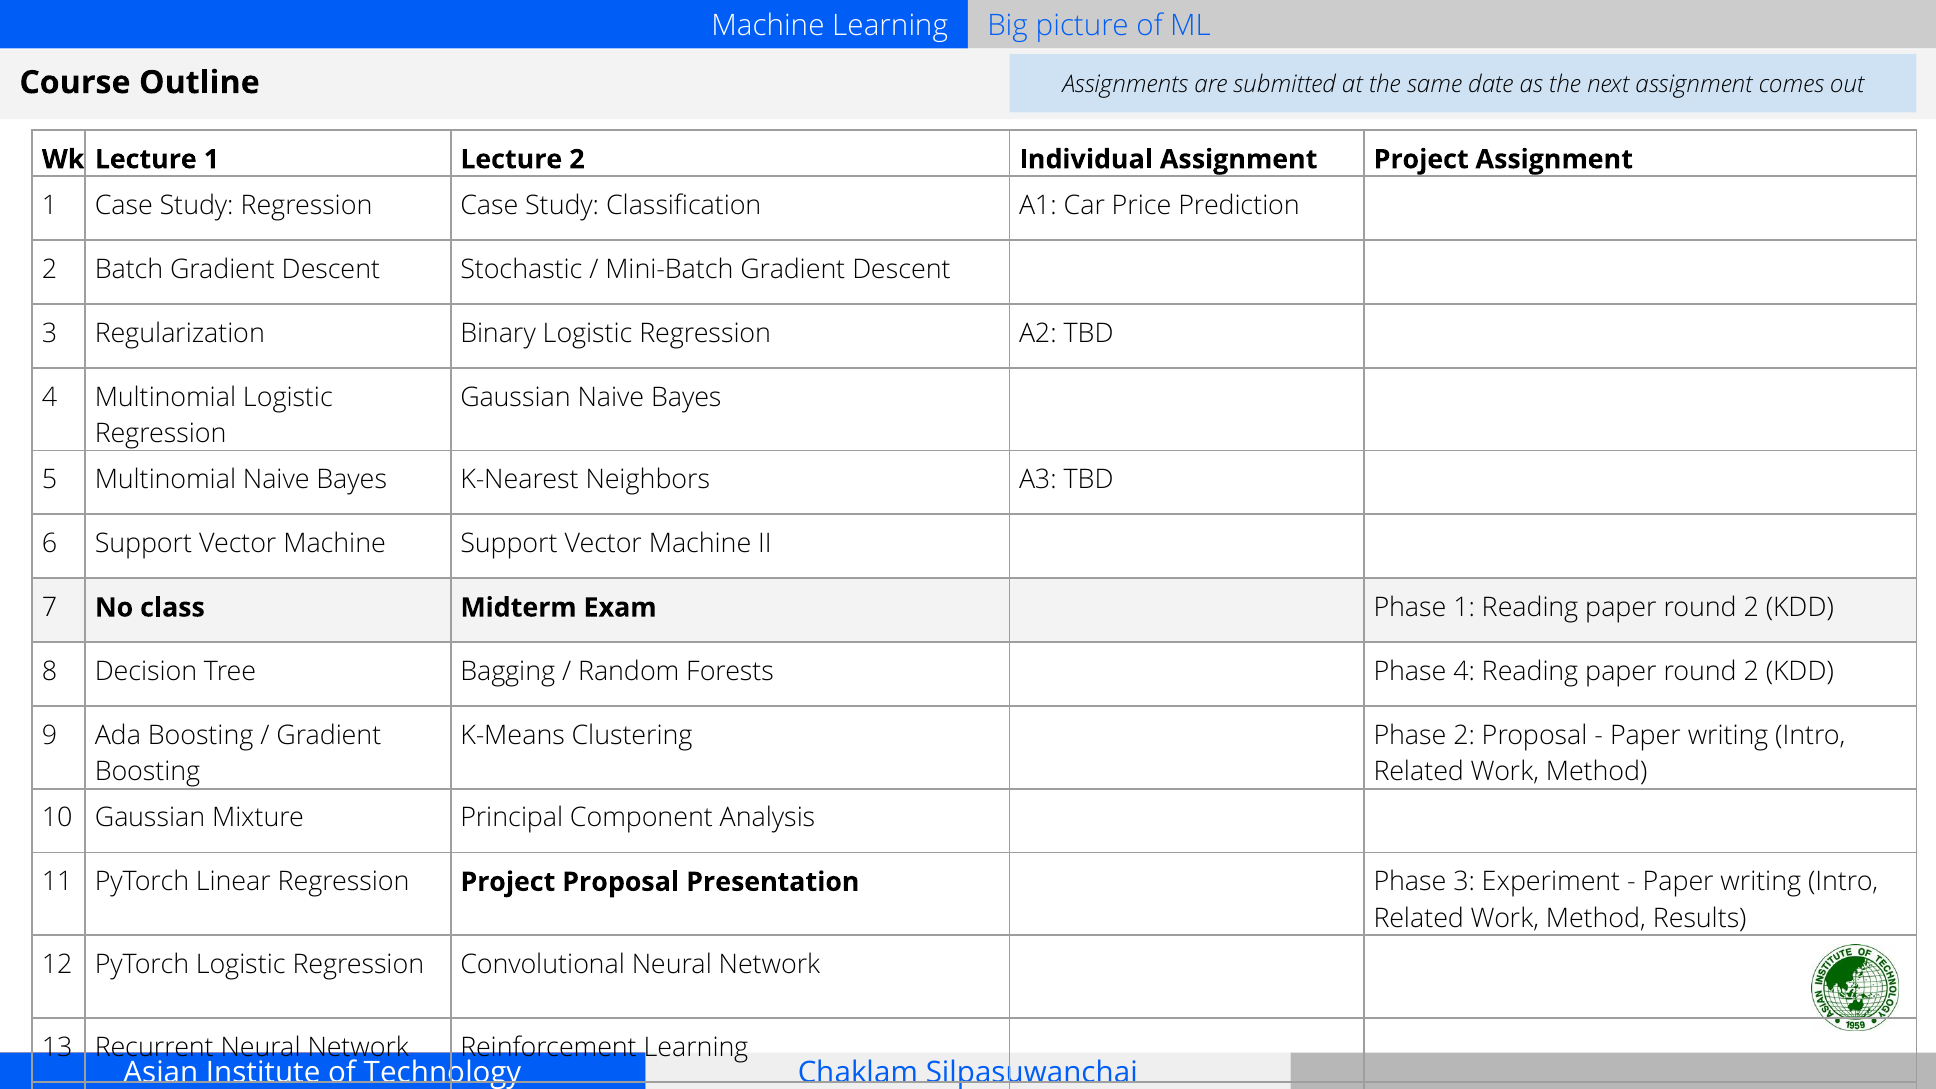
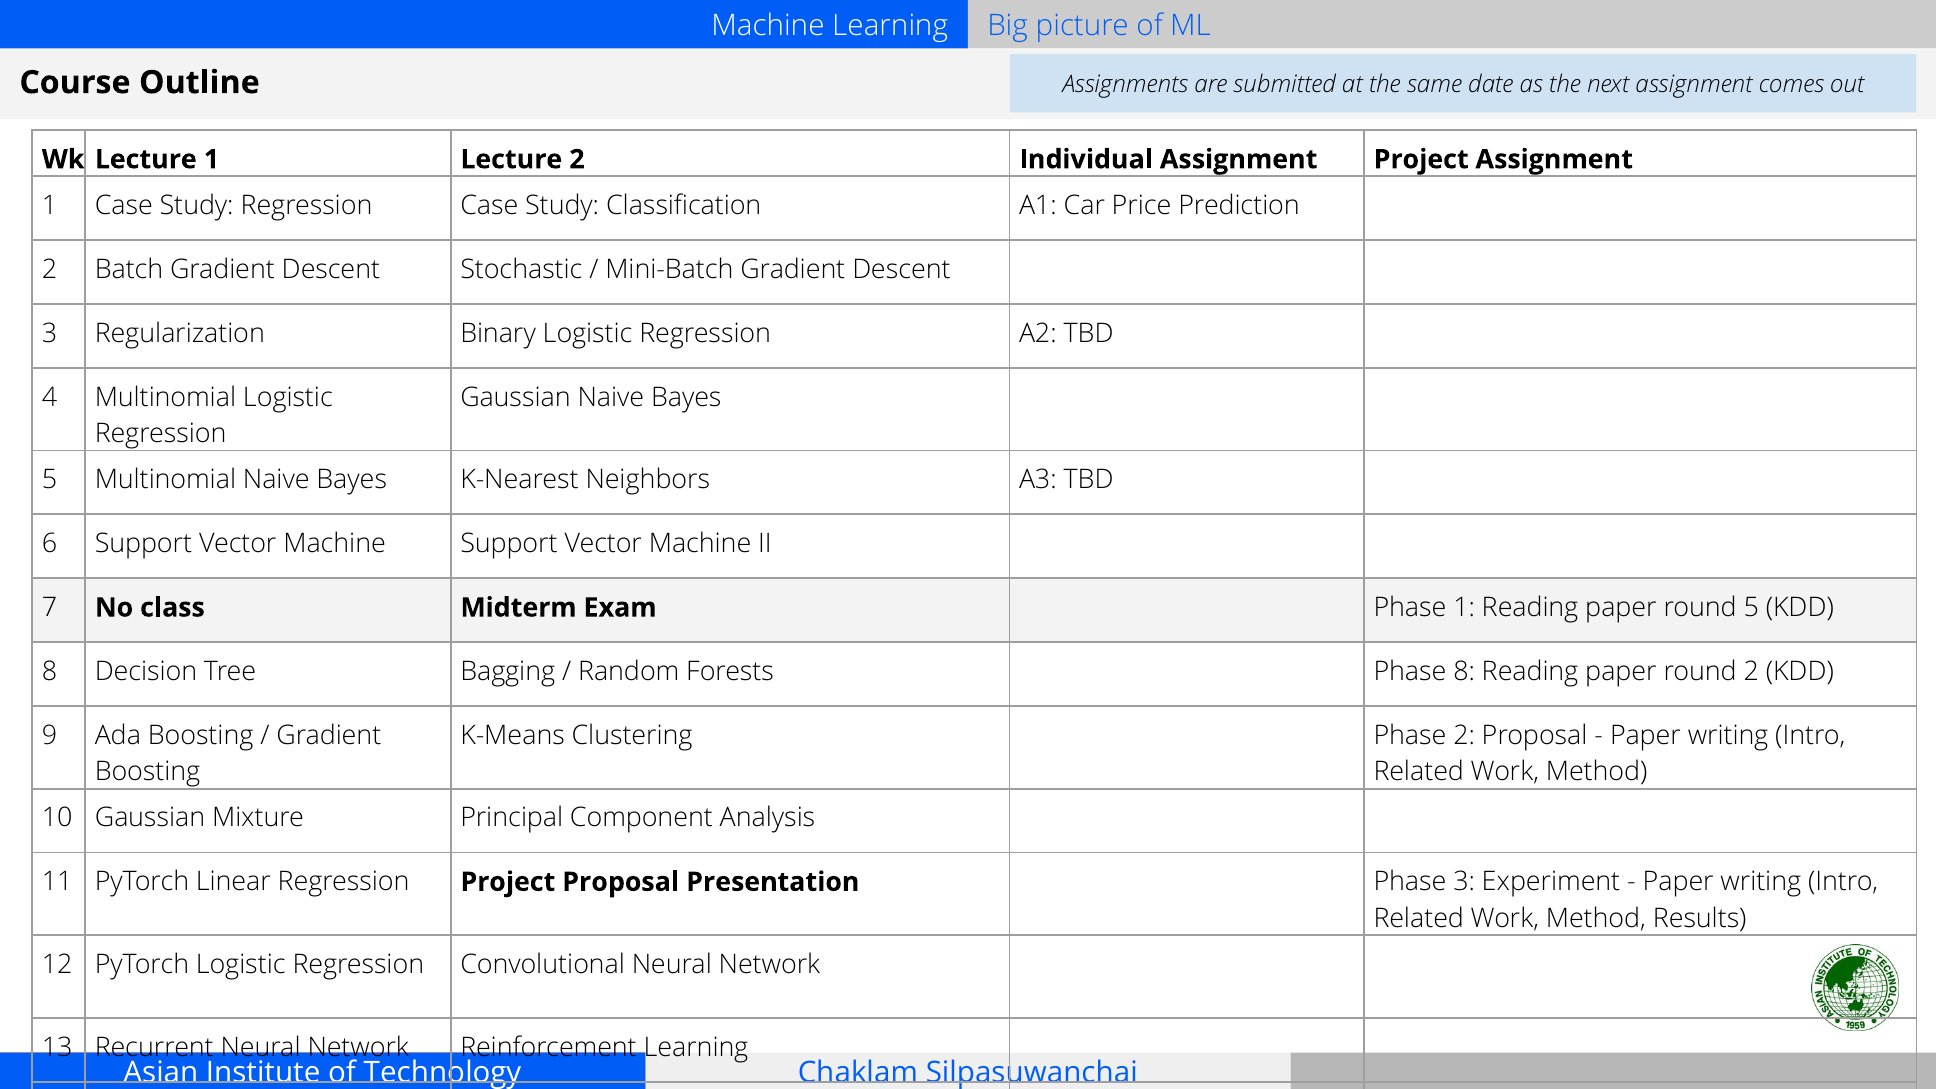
2: 2 -> 5 (1751, 608)
Forests Phase 4: 4 -> 8 (1464, 672)
